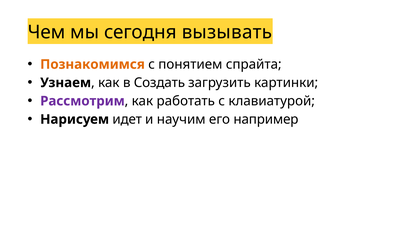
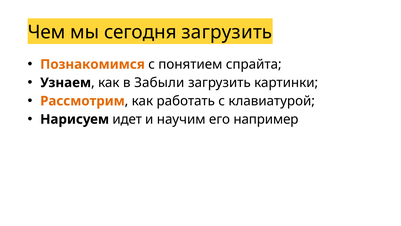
сегодня вызывать: вызывать -> загрузить (227, 32)
Создать: Создать -> Забыли (159, 83)
Рассмотрим colour: purple -> orange (82, 101)
